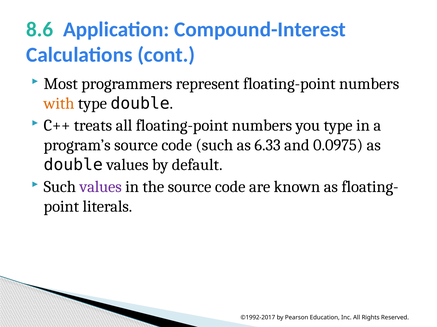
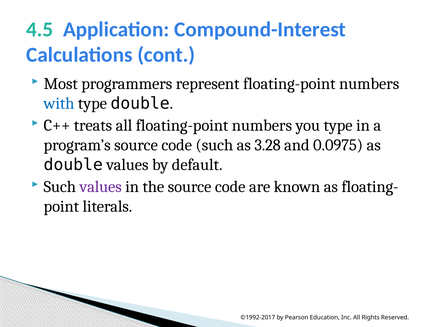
8.6: 8.6 -> 4.5 (40, 29)
with colour: orange -> blue (59, 104)
6.33: 6.33 -> 3.28 (268, 145)
